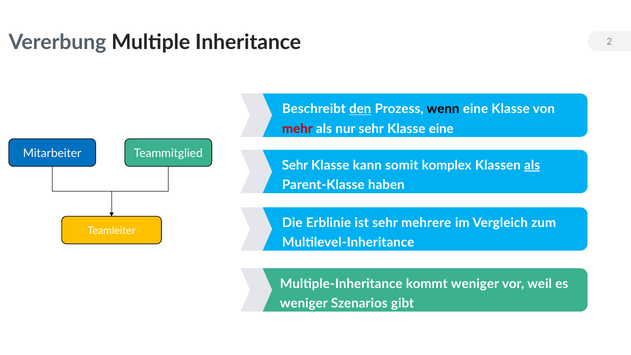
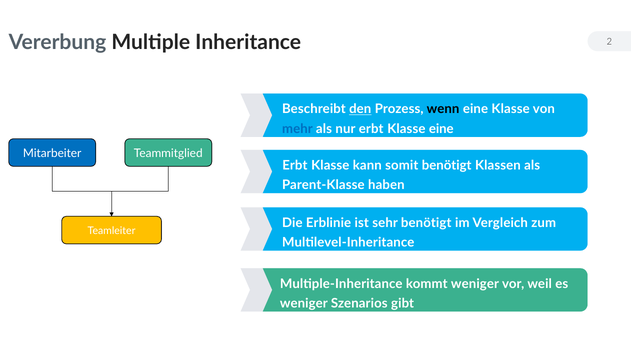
mehr colour: red -> blue (297, 129)
nur sehr: sehr -> erbt (371, 129)
Sehr: Sehr -> Erbt (295, 165)
somit komplex: komplex -> benötigt (447, 165)
als underline: present -> none (532, 165)
sehr mehrere: mehrere -> benötigt (426, 223)
